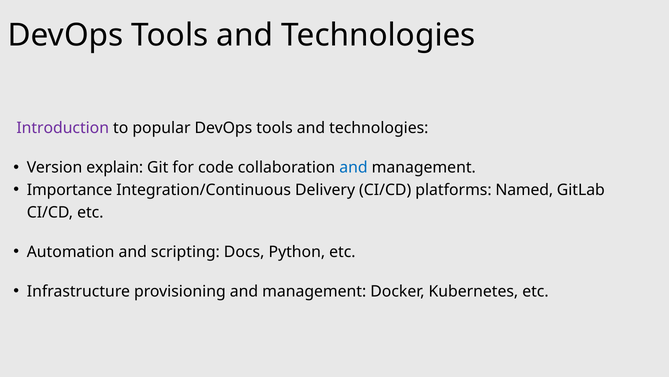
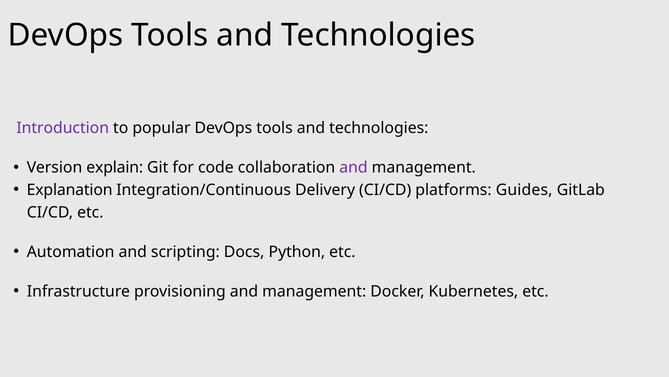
and colour: blue -> purple (353, 167)
Importance: Importance -> Explanation (70, 190)
Named: Named -> Guides (524, 190)
